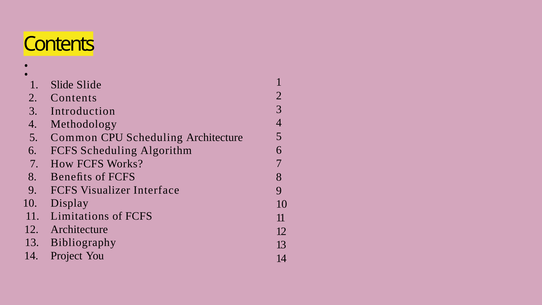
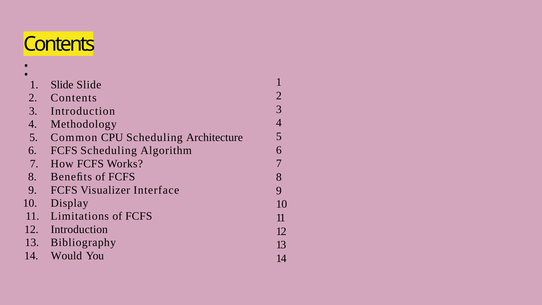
12 Architecture: Architecture -> Introduction (79, 229)
Project: Project -> Would (66, 256)
